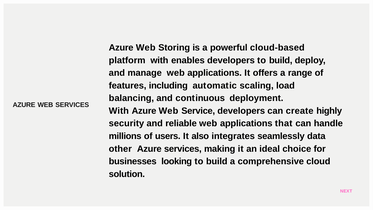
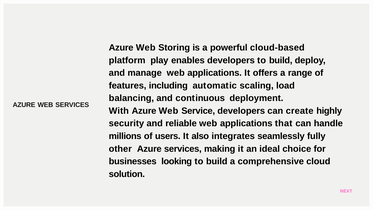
platform with: with -> play (159, 60)
data: data -> fully (316, 136)
